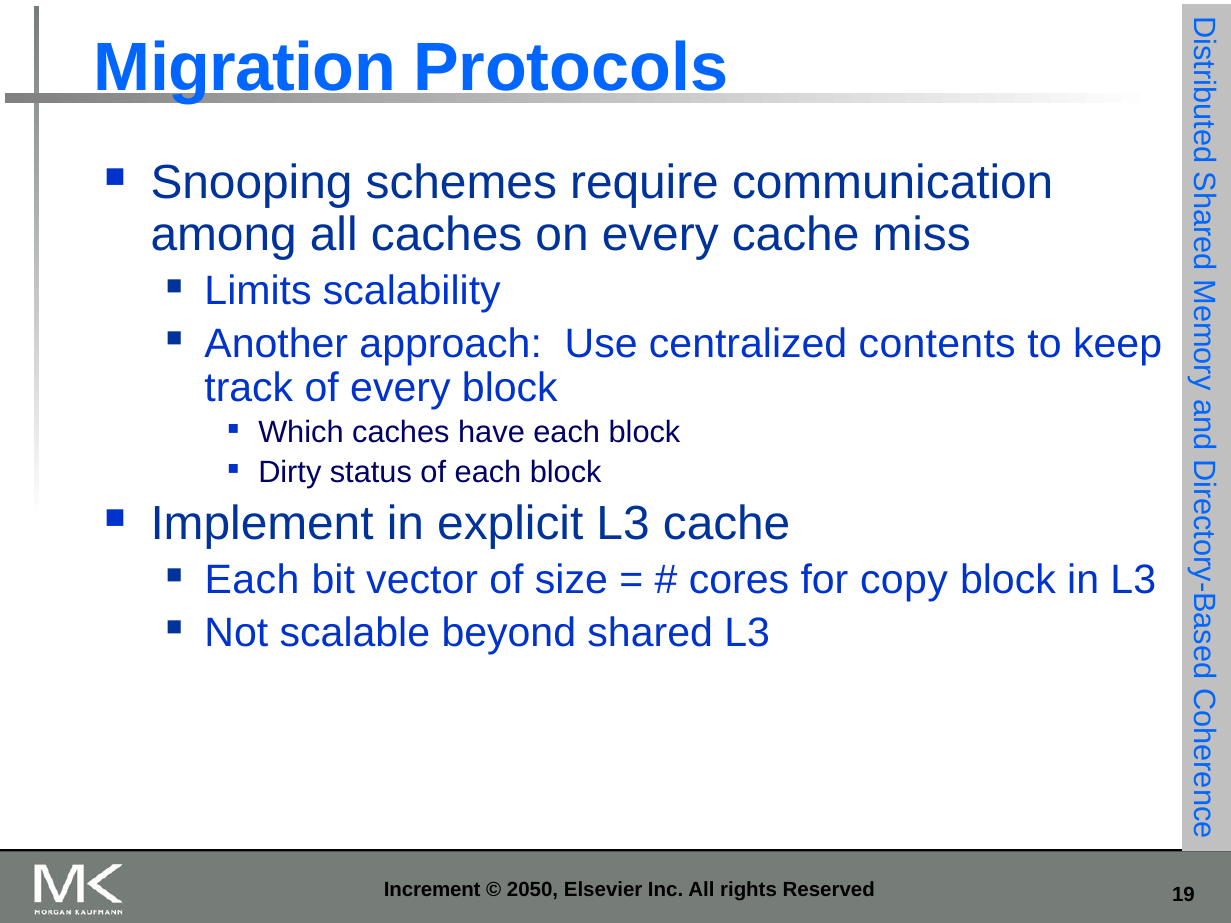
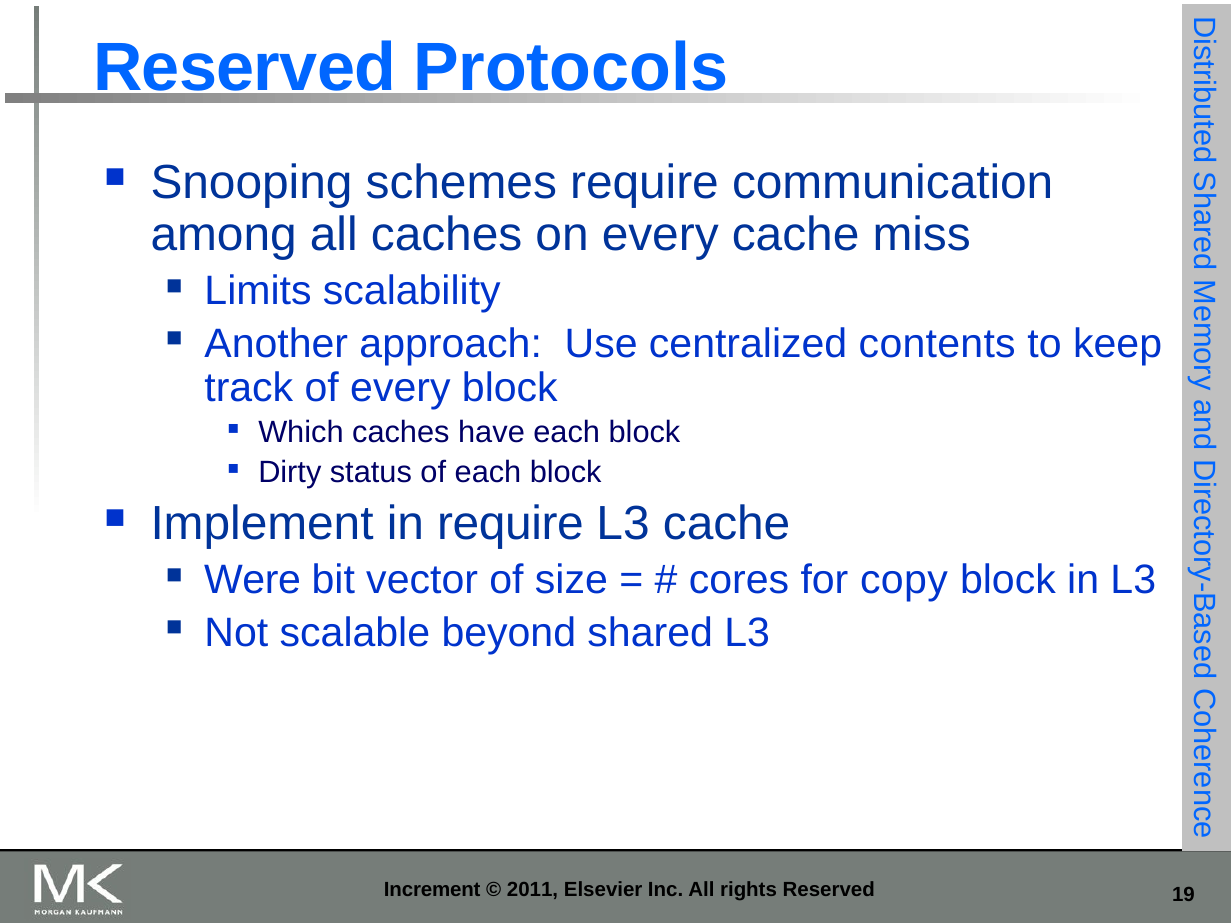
Migration: Migration -> Reserved (245, 68)
in explicit: explicit -> require (510, 524)
Each: Each -> Were (253, 581)
2050: 2050 -> 2011 (533, 890)
